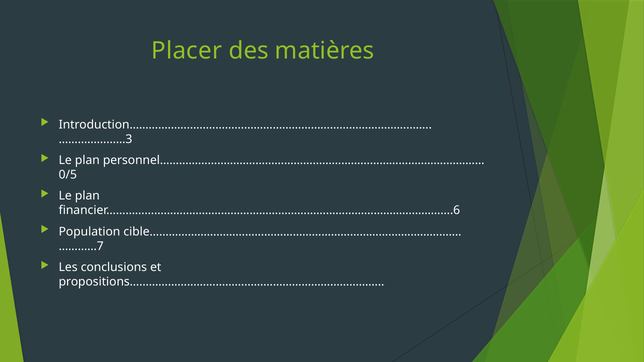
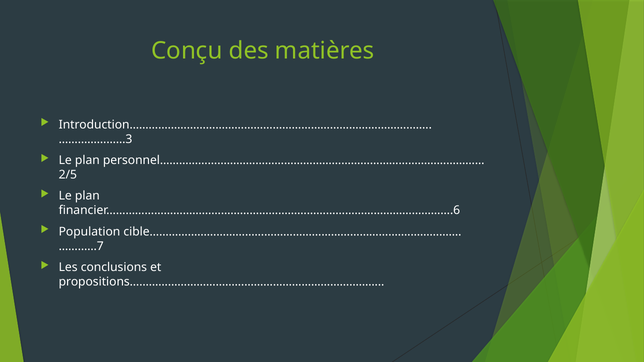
Placer: Placer -> Conçu (187, 51)
0/5: 0/5 -> 2/5 (68, 175)
